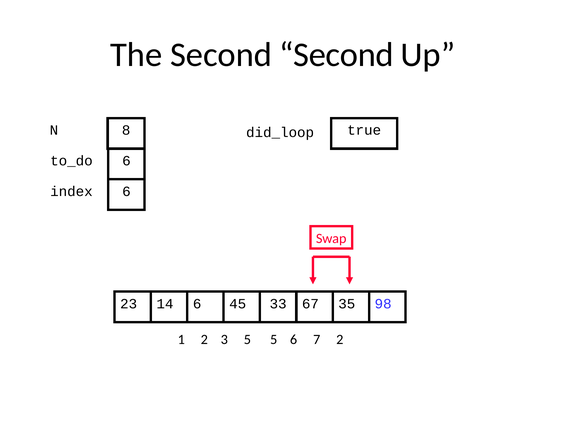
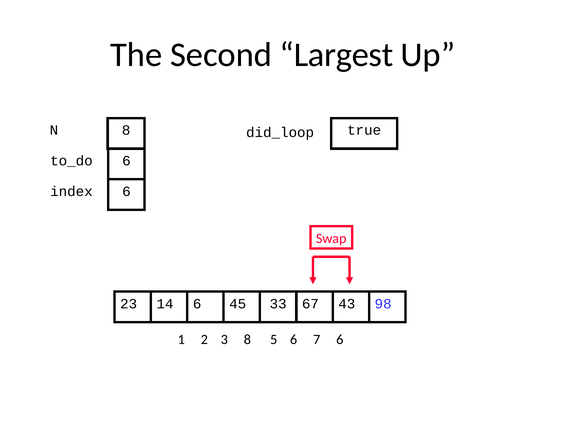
Second Second: Second -> Largest (336, 55)
35: 35 -> 43 (347, 304)
3 5: 5 -> 8 (247, 340)
7 2: 2 -> 6 (340, 340)
